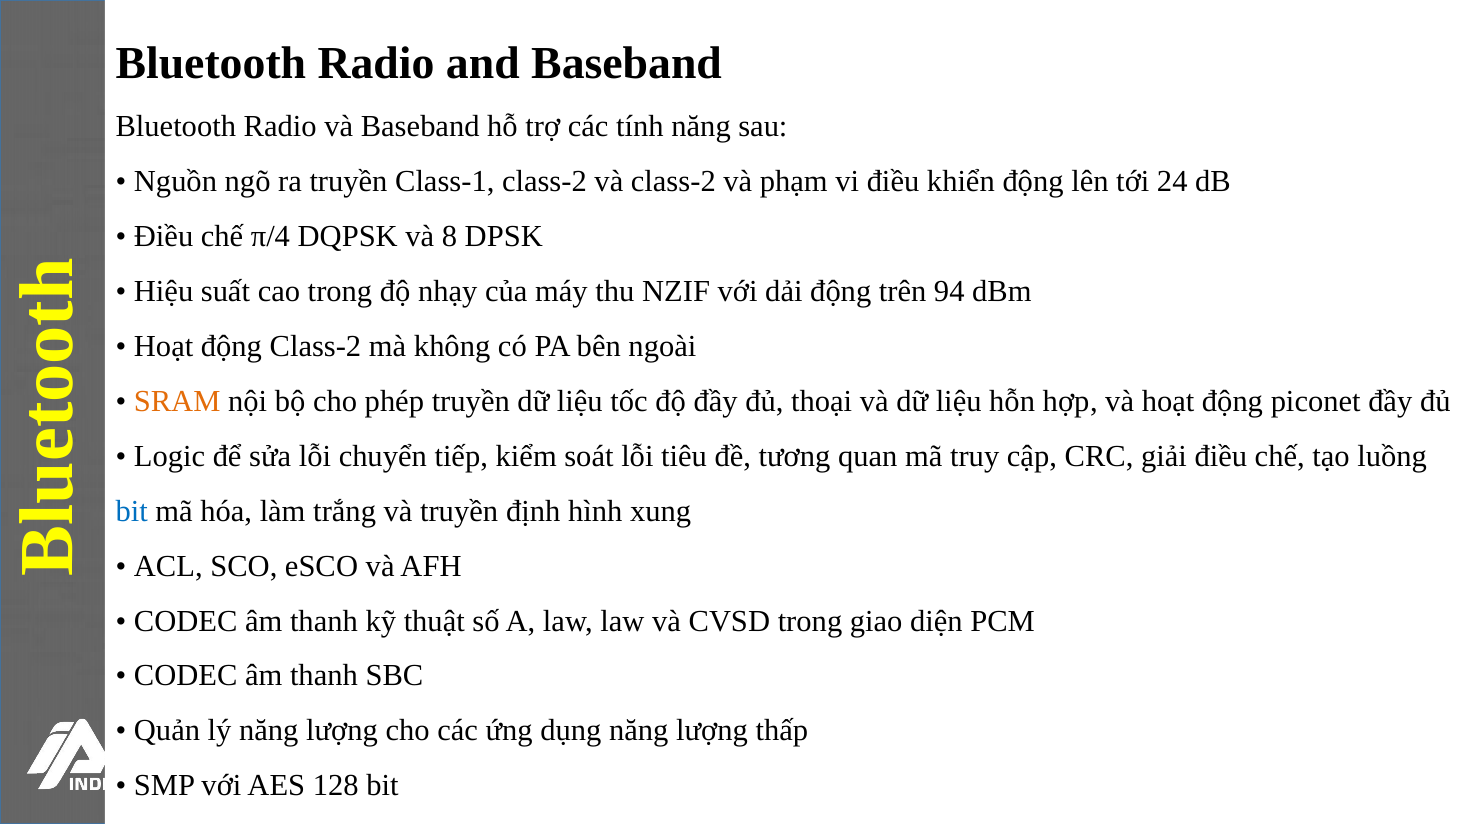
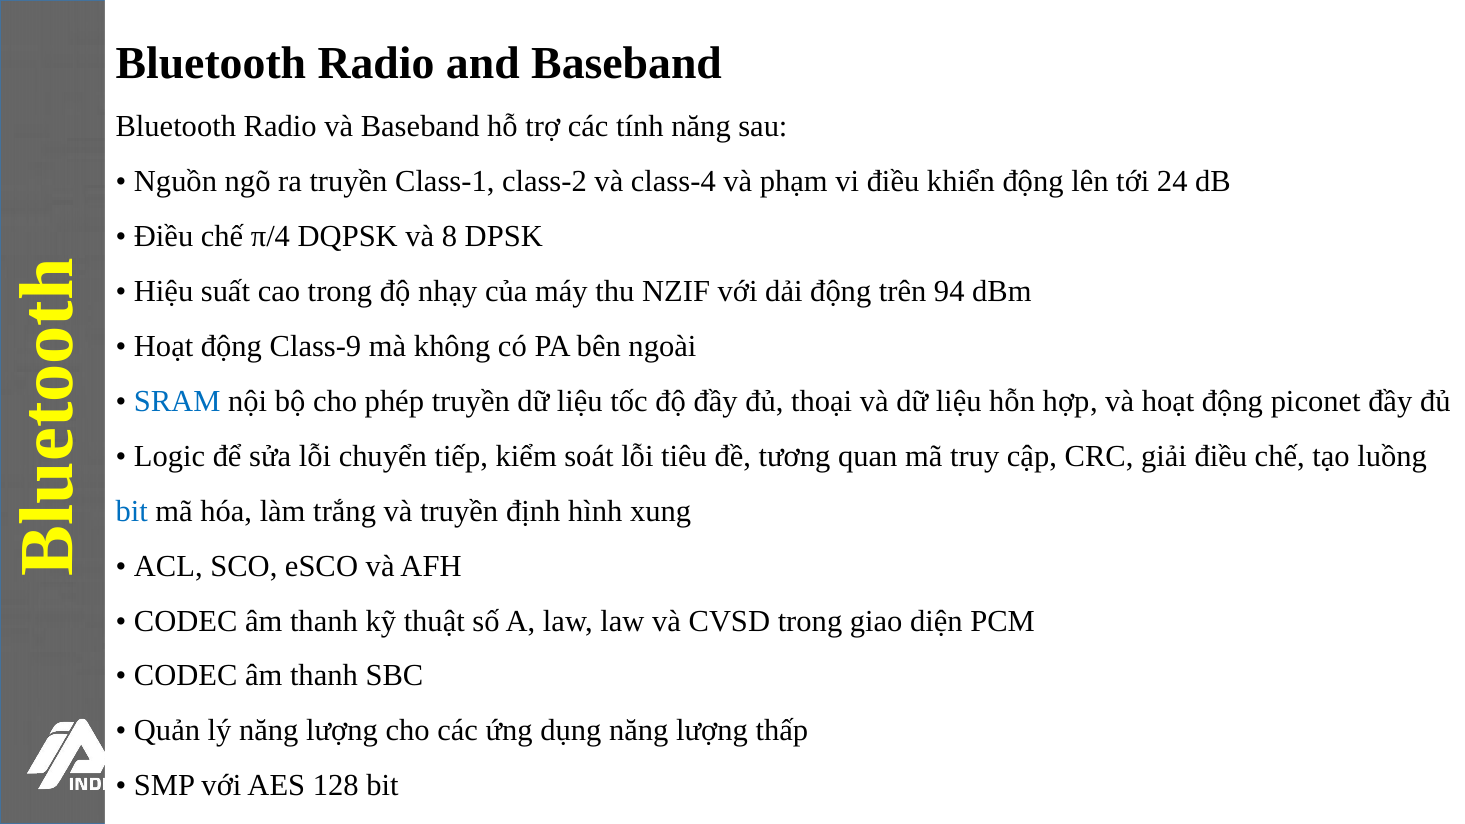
và class-2: class-2 -> class-4 (673, 182)
động Class-2: Class-2 -> Class-9 (315, 346)
SRAM colour: orange -> blue (177, 401)
